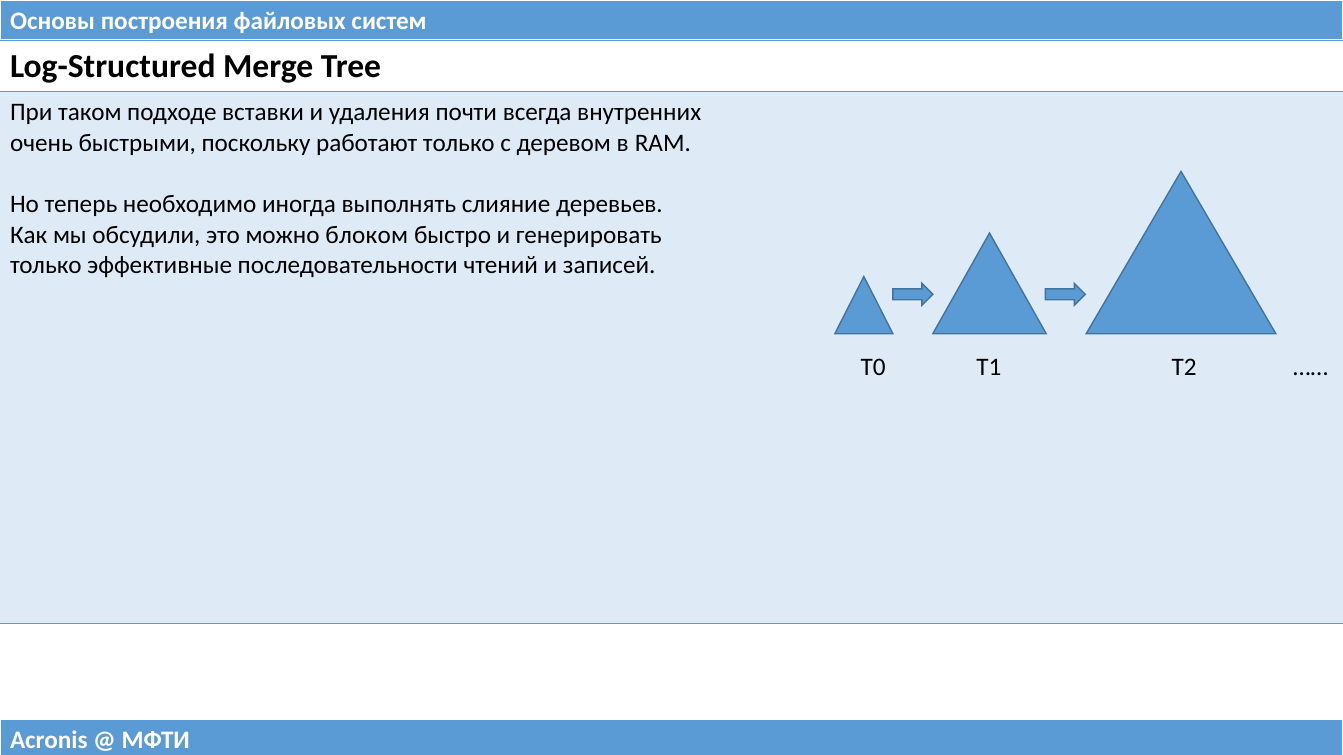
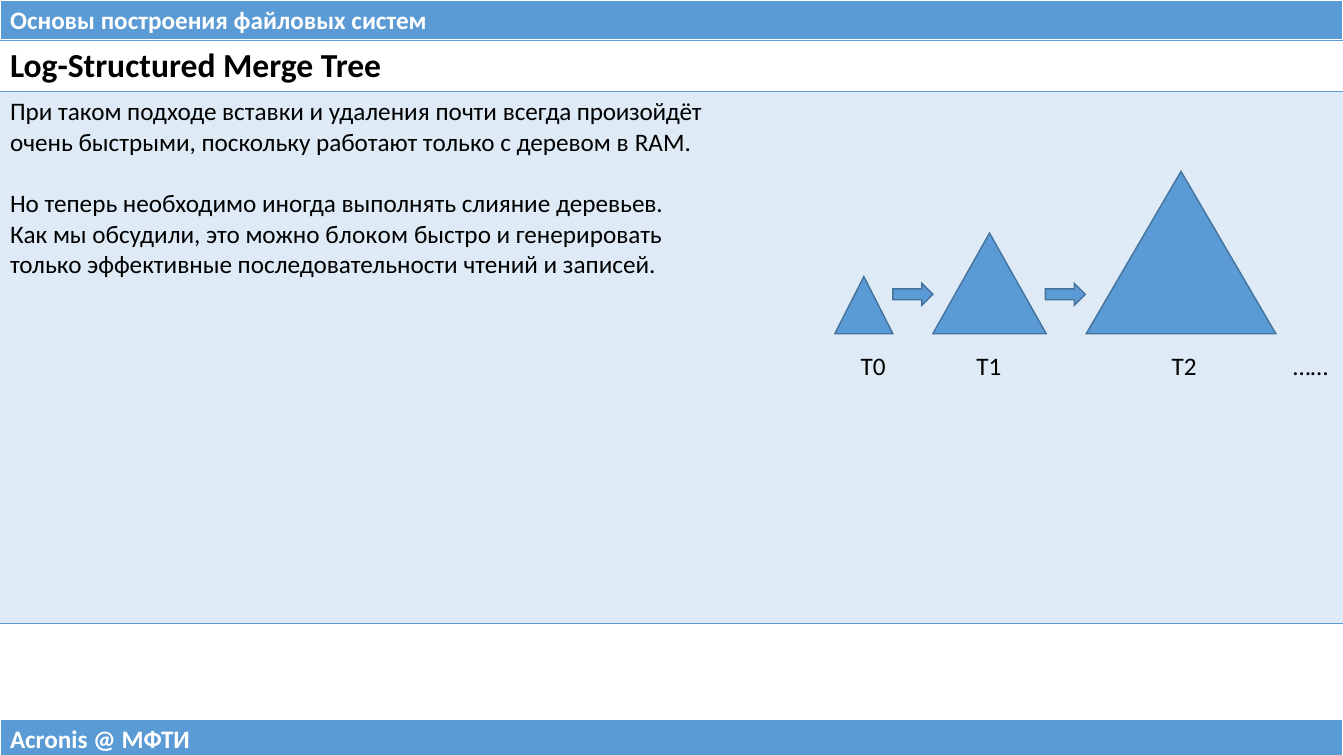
внутренних: внутренних -> произойдёт (639, 112)
